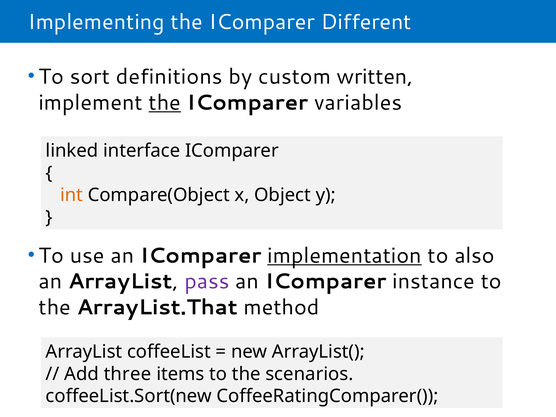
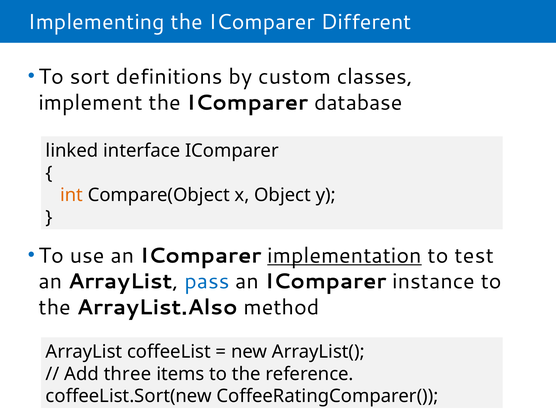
written: written -> classes (375, 77)
the underline: present -> none (165, 103)
variables: variables -> database (358, 103)
also: also -> test (474, 256)
pass colour: purple -> blue (207, 282)
ArrayList.That: ArrayList.That -> ArrayList.Also (157, 307)
scenarios: scenarios -> reference (309, 374)
